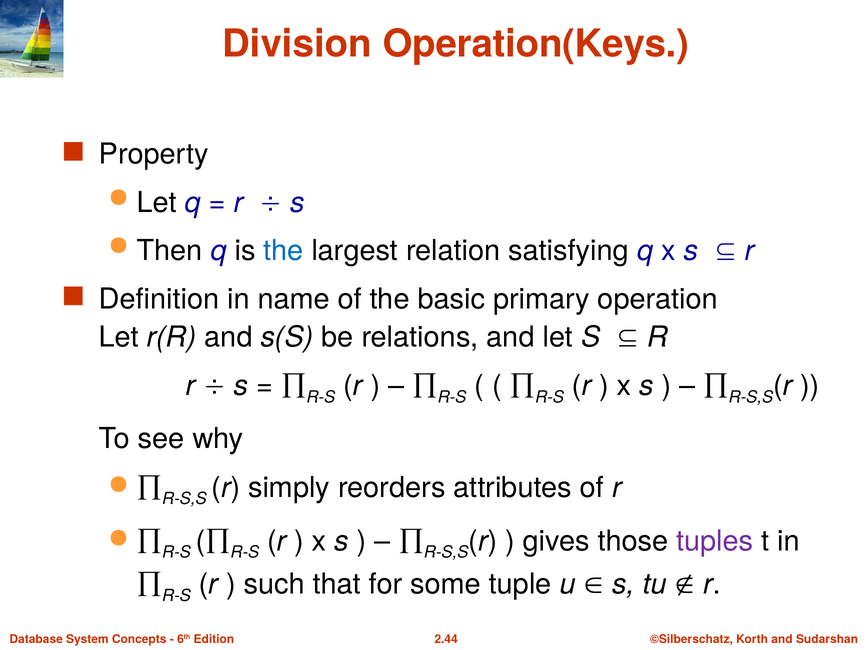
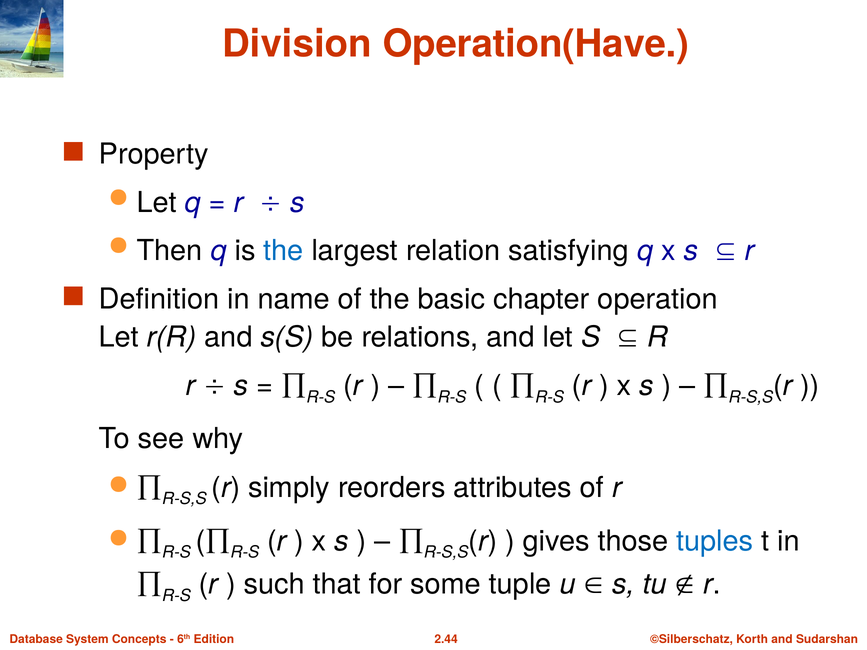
Operation(Keys: Operation(Keys -> Operation(Have (536, 44)
primary: primary -> chapter (541, 299)
tuples colour: purple -> blue (715, 541)
